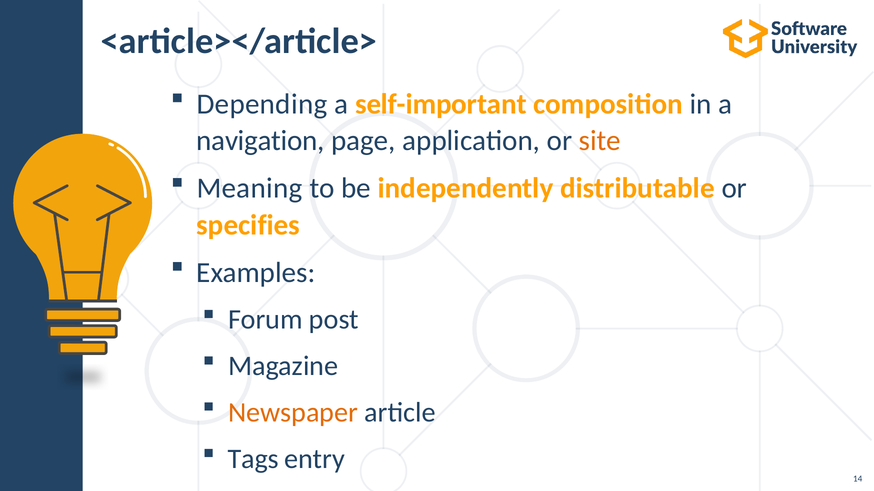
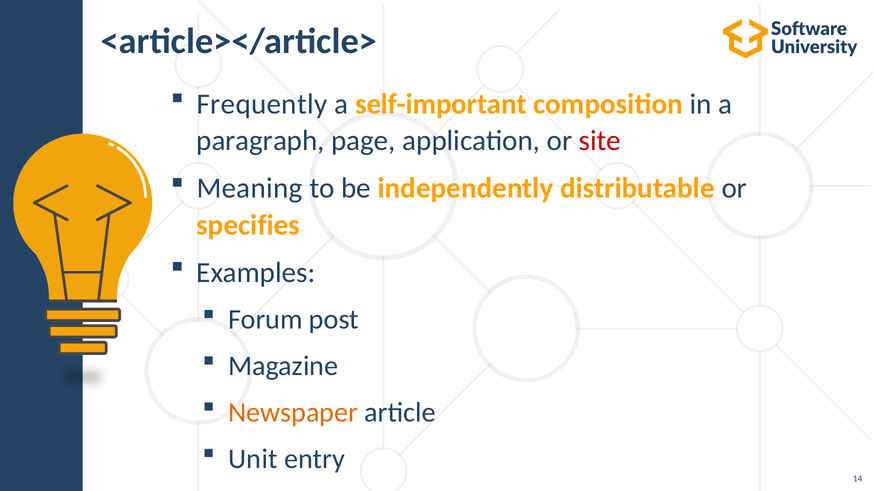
Depending: Depending -> Frequently (262, 104)
navigation: navigation -> paragraph (260, 141)
site colour: orange -> red (600, 141)
Tags: Tags -> Unit (253, 459)
